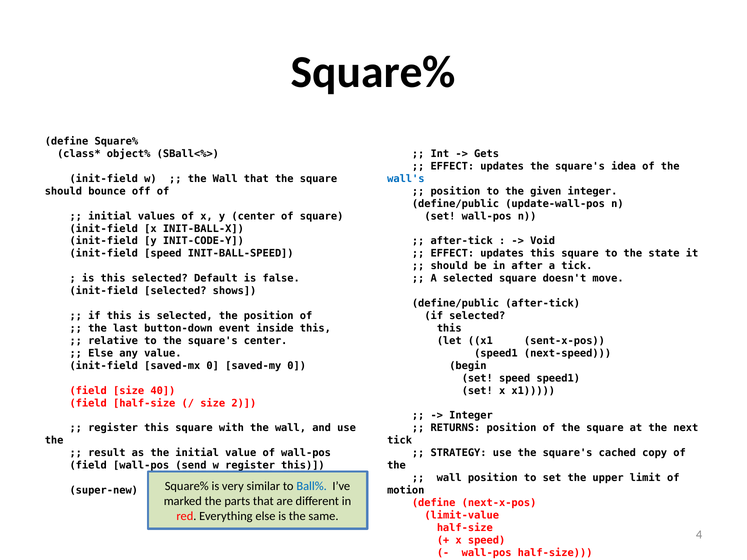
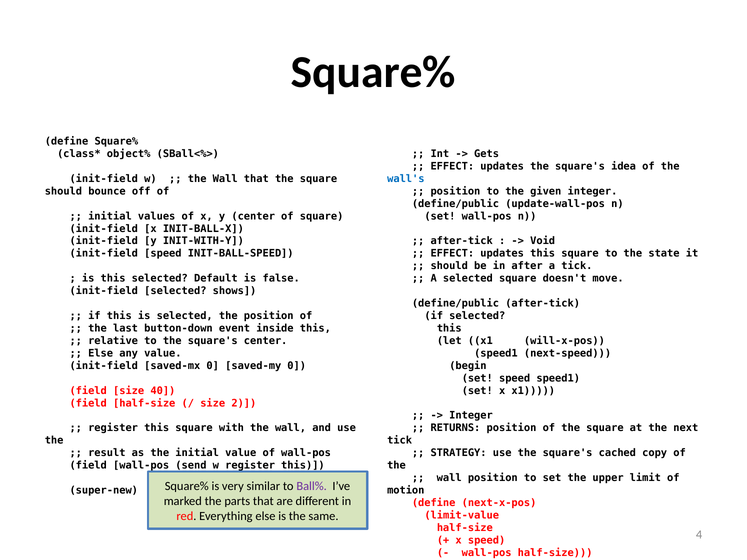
INIT-CODE-Y: INIT-CODE-Y -> INIT-WITH-Y (203, 241)
sent-x-pos: sent-x-pos -> will-x-pos (564, 341)
Ball% colour: blue -> purple (312, 486)
